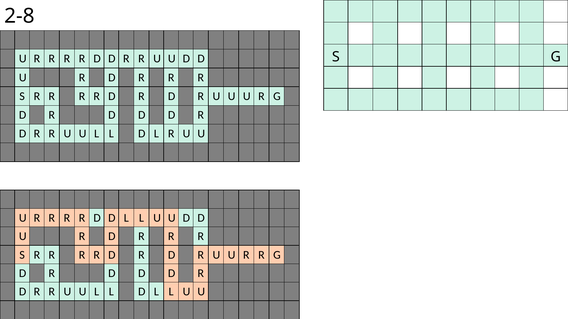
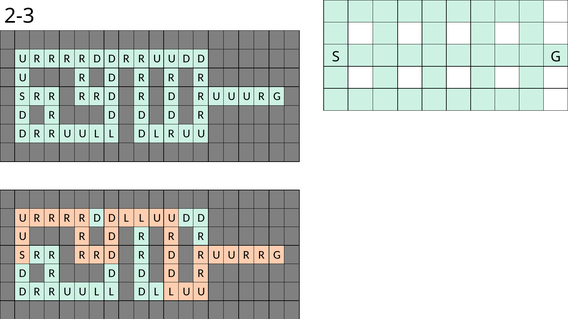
2-8: 2-8 -> 2-3 (19, 16)
